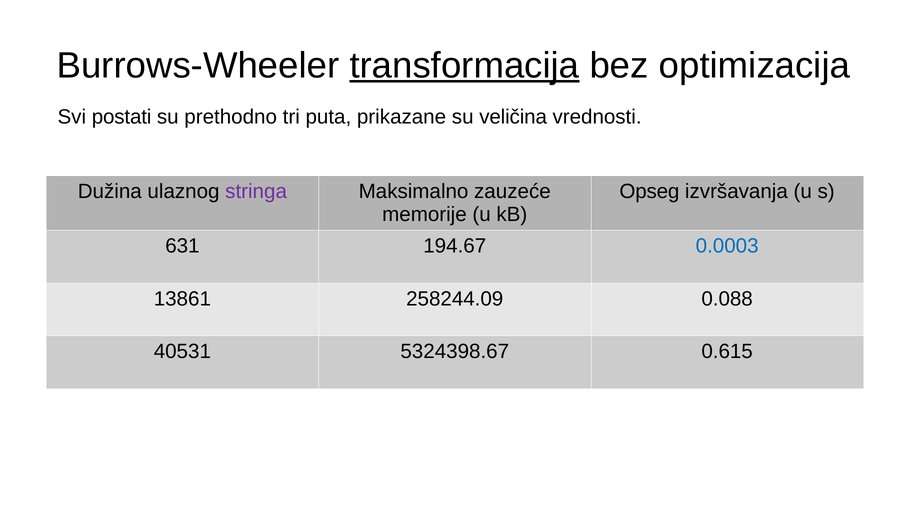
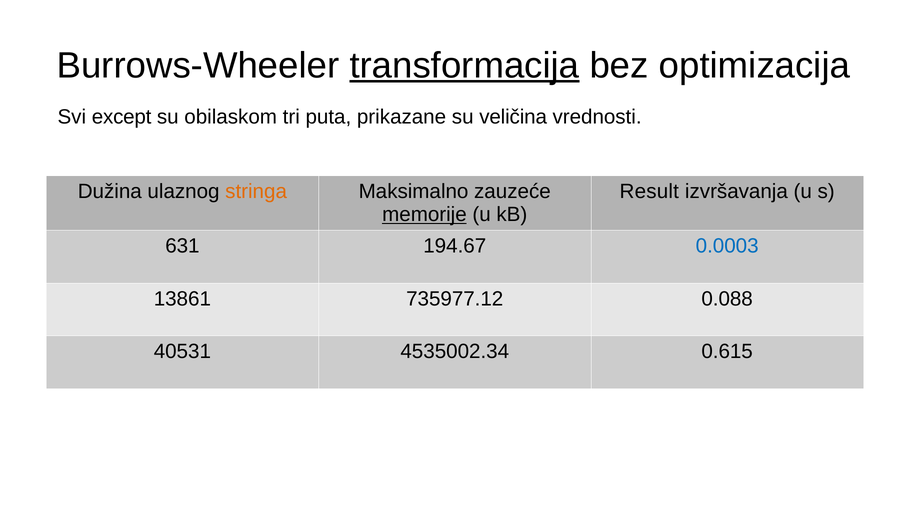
postati: postati -> except (122, 117)
prethodno: prethodno -> obilaskom (231, 117)
stringa colour: purple -> orange (256, 192)
Opseg: Opseg -> Result (649, 192)
memorije underline: none -> present (424, 215)
258244.09: 258244.09 -> 735977.12 (455, 299)
5324398.67: 5324398.67 -> 4535002.34 (455, 352)
